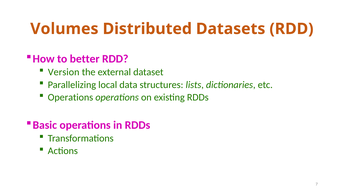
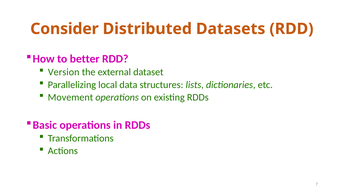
Volumes: Volumes -> Consider (64, 29)
Operations: Operations -> Movement (70, 98)
